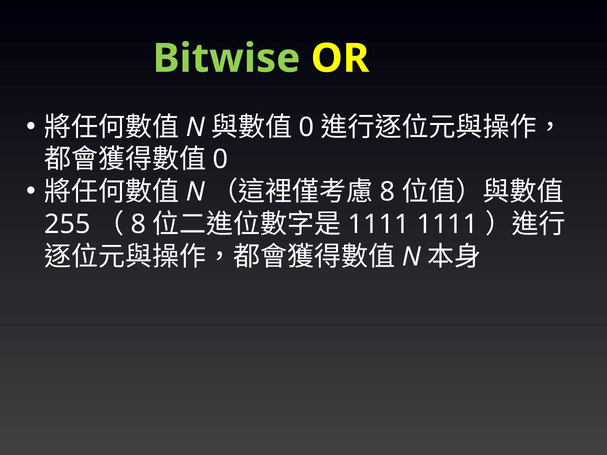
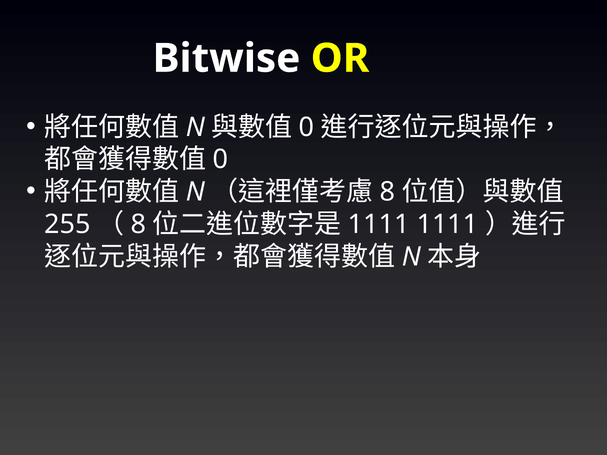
Bitwise colour: light green -> white (226, 58)
